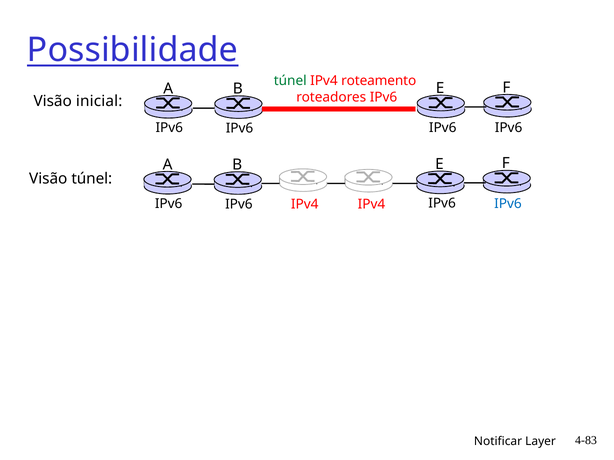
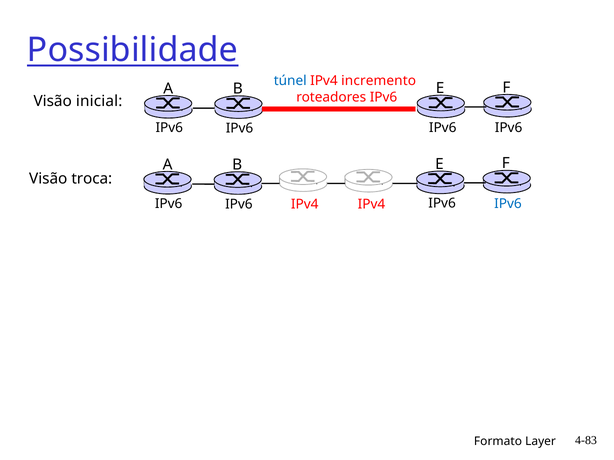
túnel colour: green -> blue (290, 81)
roteamento: roteamento -> incremento (379, 81)
Visão túnel: túnel -> troca (92, 179)
Notificar: Notificar -> Formato (498, 442)
